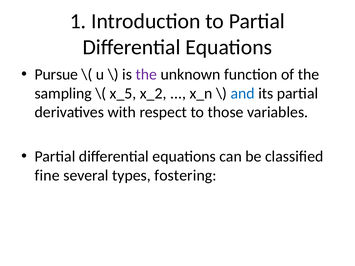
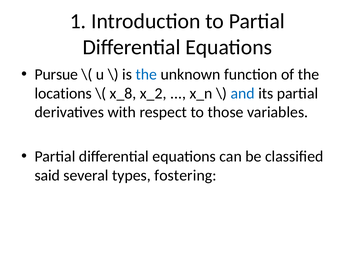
the colour: purple -> blue (146, 74)
sampling: sampling -> locations (63, 93)
x_5: x_5 -> x_8 (123, 93)
fine: fine -> said (47, 175)
